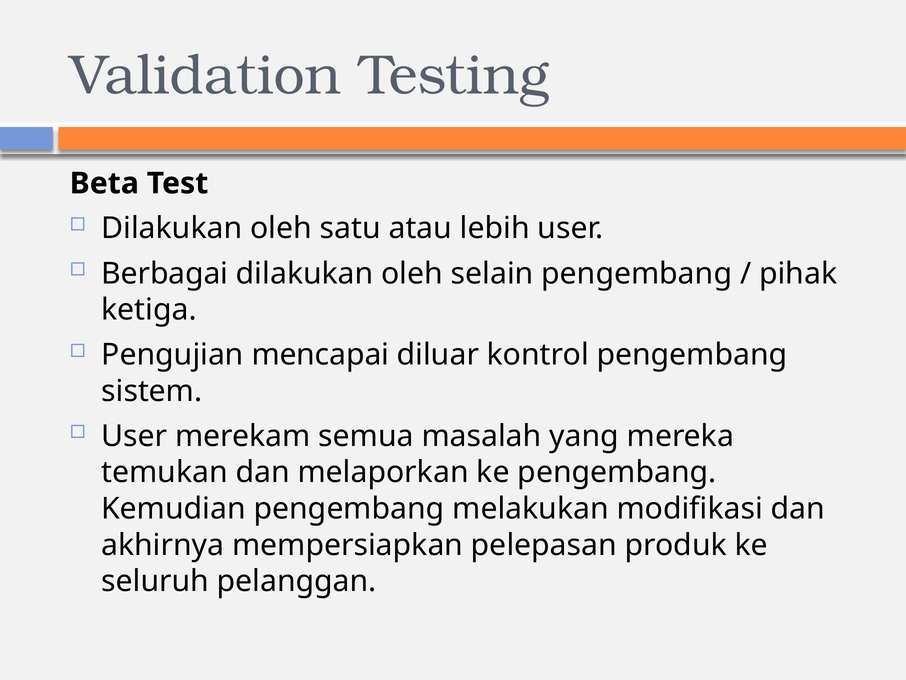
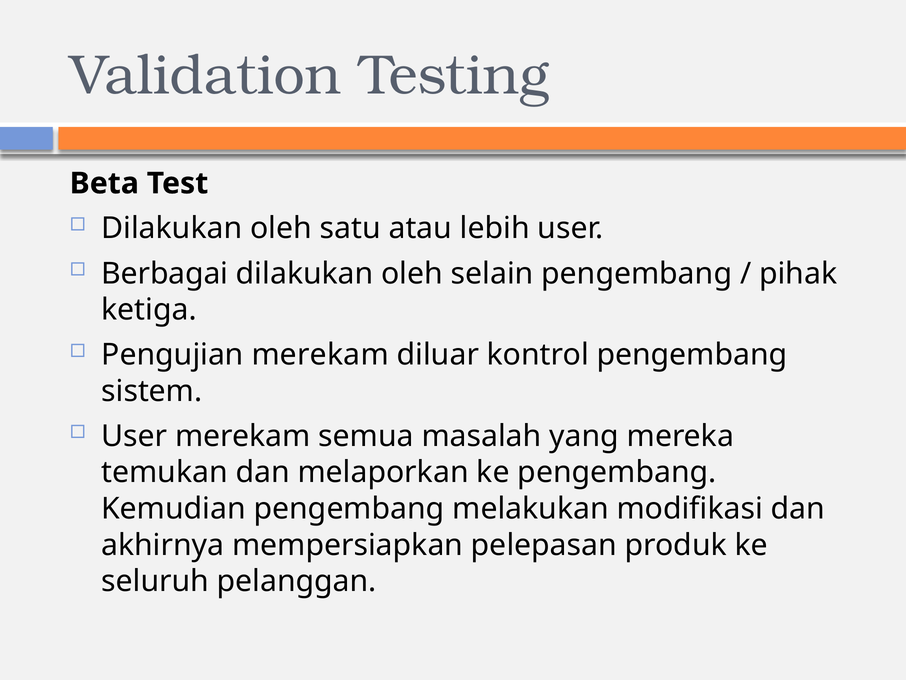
Pengujian mencapai: mencapai -> merekam (320, 355)
